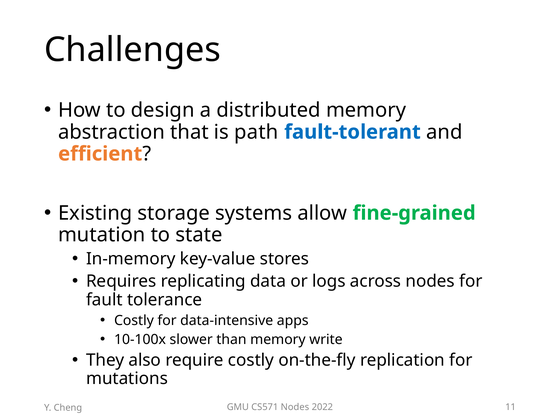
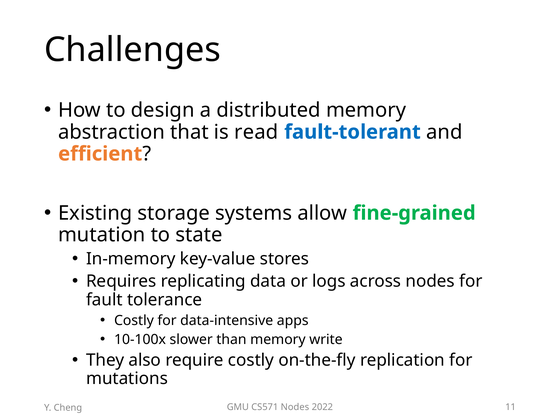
path: path -> read (256, 132)
